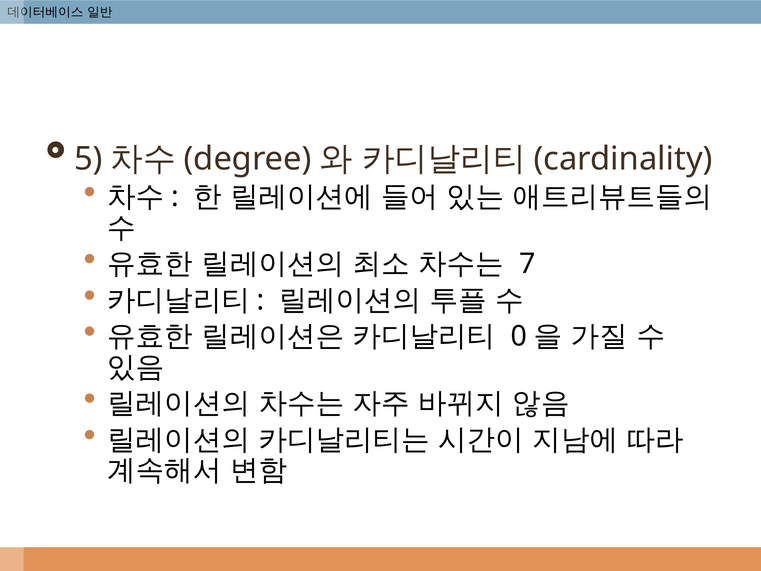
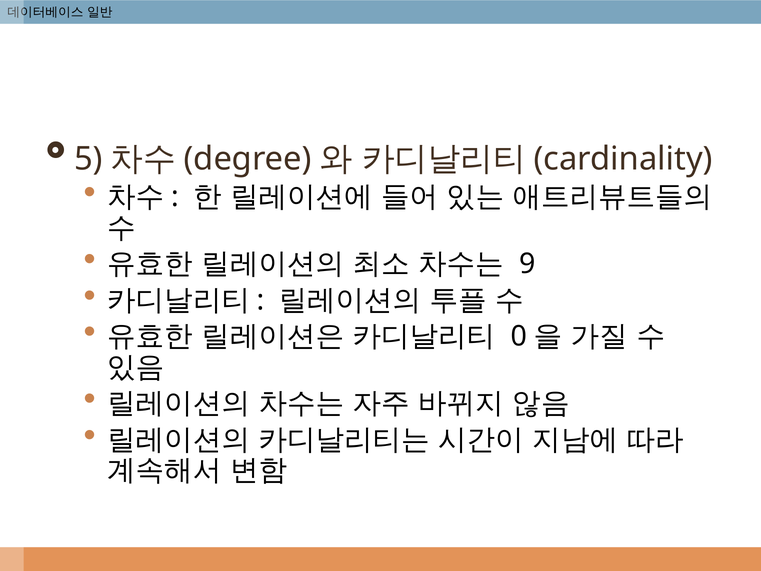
7: 7 -> 9 (527, 264)
